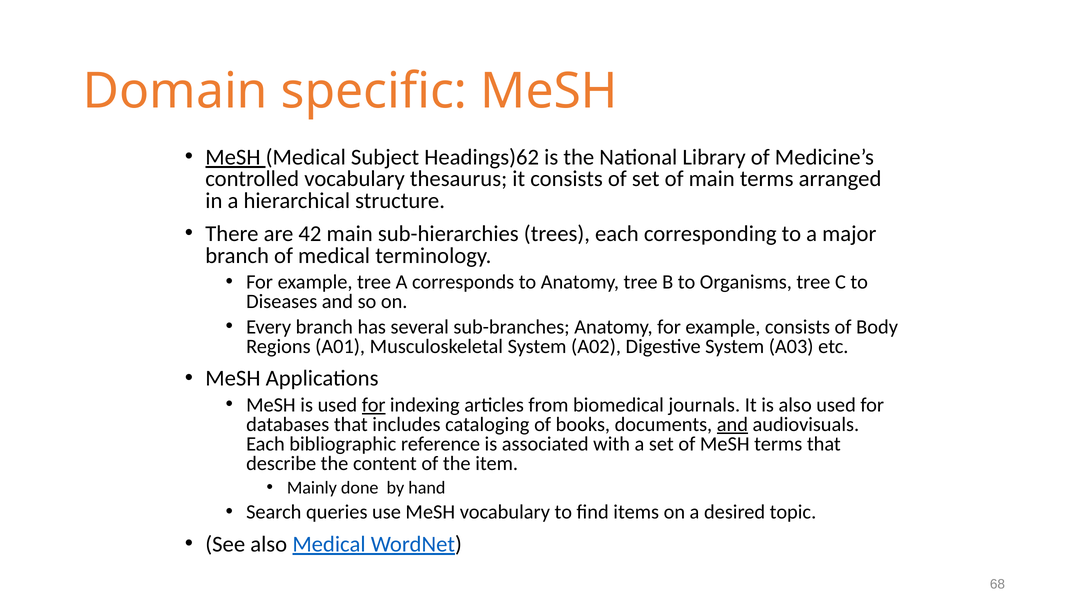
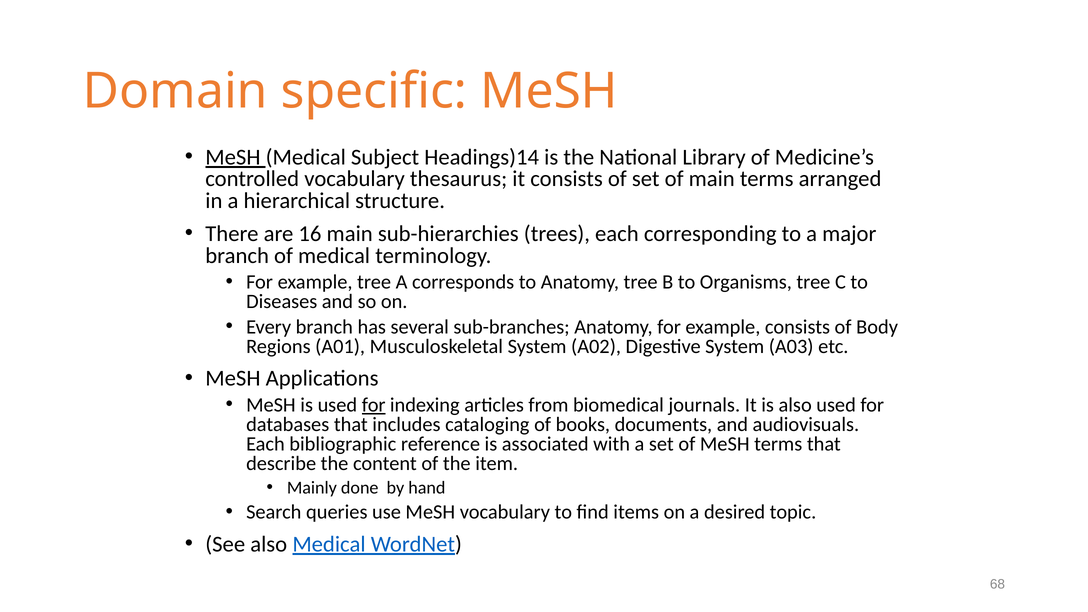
Headings)62: Headings)62 -> Headings)14 (482, 157)
42: 42 -> 16 (310, 234)
and underline: present -> none (732, 425)
